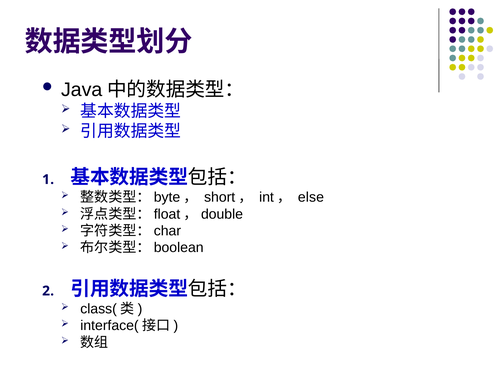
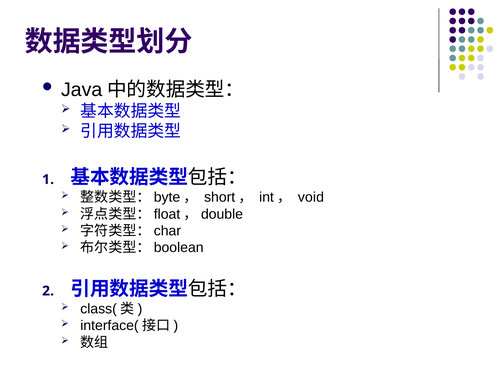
else: else -> void (311, 197)
